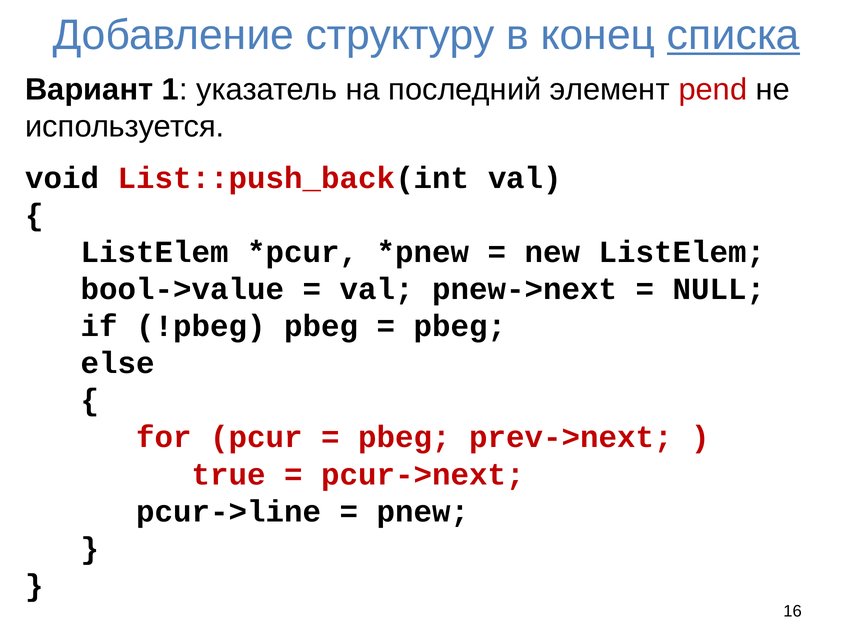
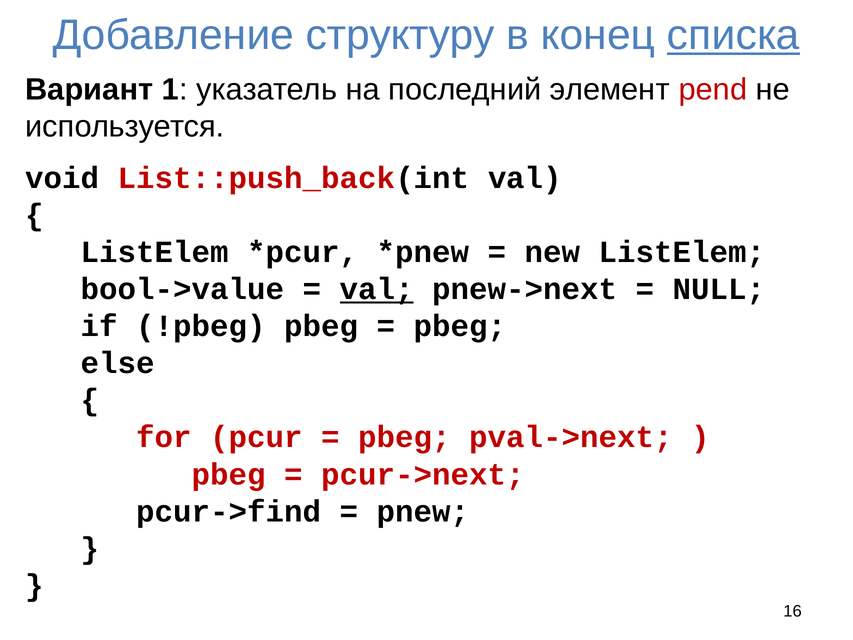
val underline: none -> present (377, 289)
prev->next: prev->next -> pval->next (571, 437)
true: true -> pbeg (229, 474)
pcur->line: pcur->line -> pcur->find (229, 511)
